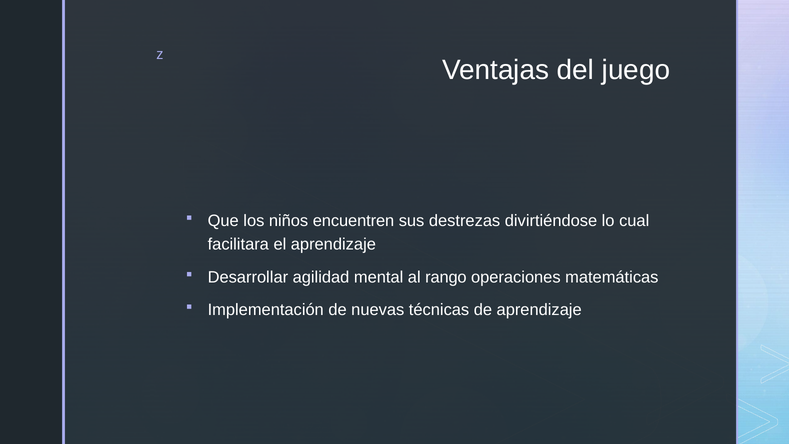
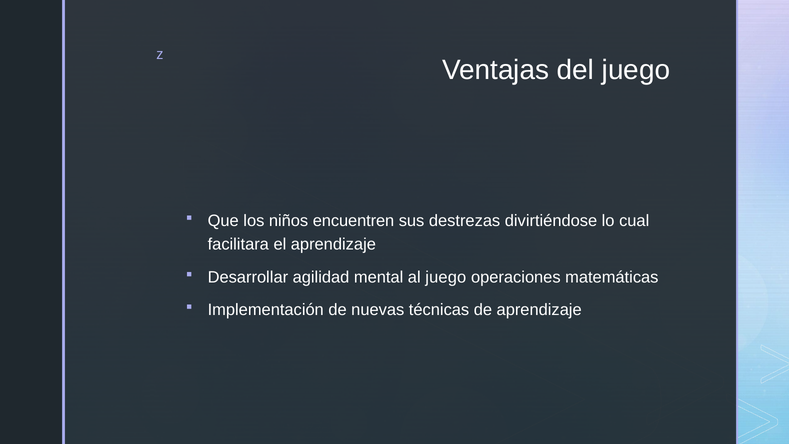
al rango: rango -> juego (446, 277)
